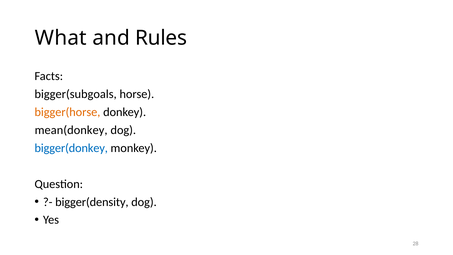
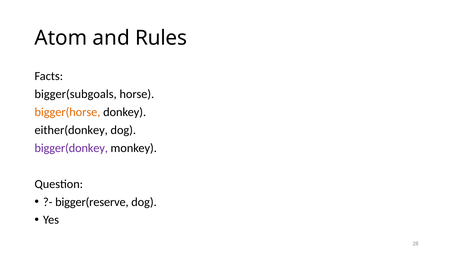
What: What -> Atom (61, 38)
mean(donkey: mean(donkey -> either(donkey (71, 130)
bigger(donkey colour: blue -> purple (71, 148)
bigger(density: bigger(density -> bigger(reserve (92, 202)
